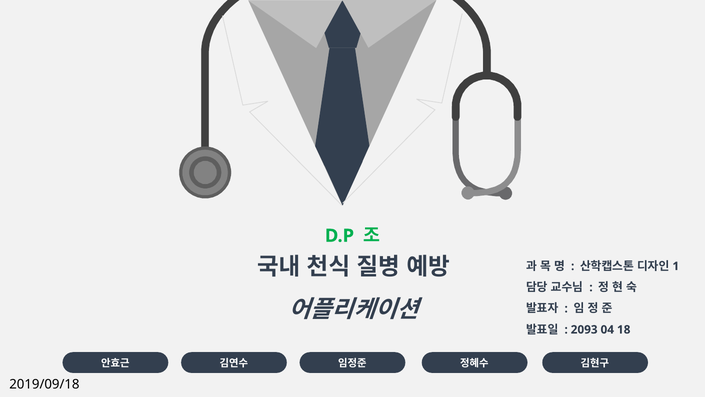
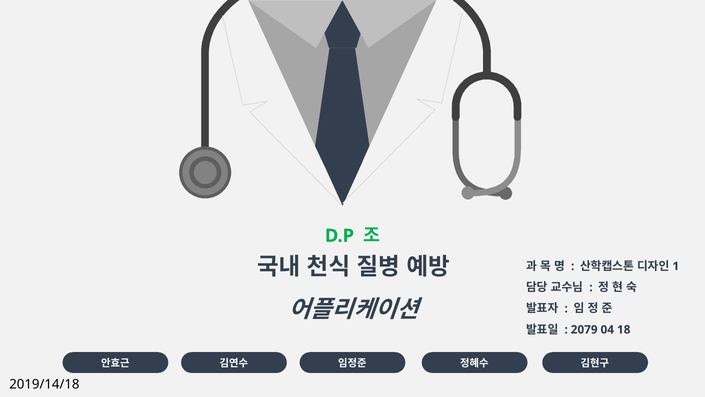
2093: 2093 -> 2079 (584, 329)
2019/09/18: 2019/09/18 -> 2019/14/18 (44, 384)
